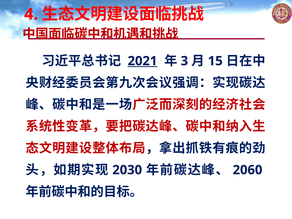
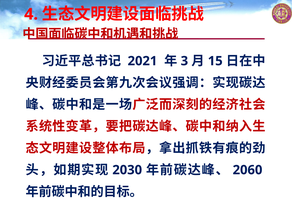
2021 underline: present -> none (142, 61)
